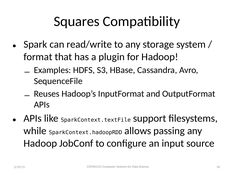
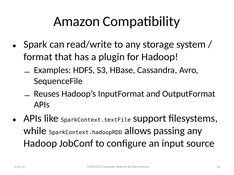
Squares: Squares -> Amazon (77, 21)
